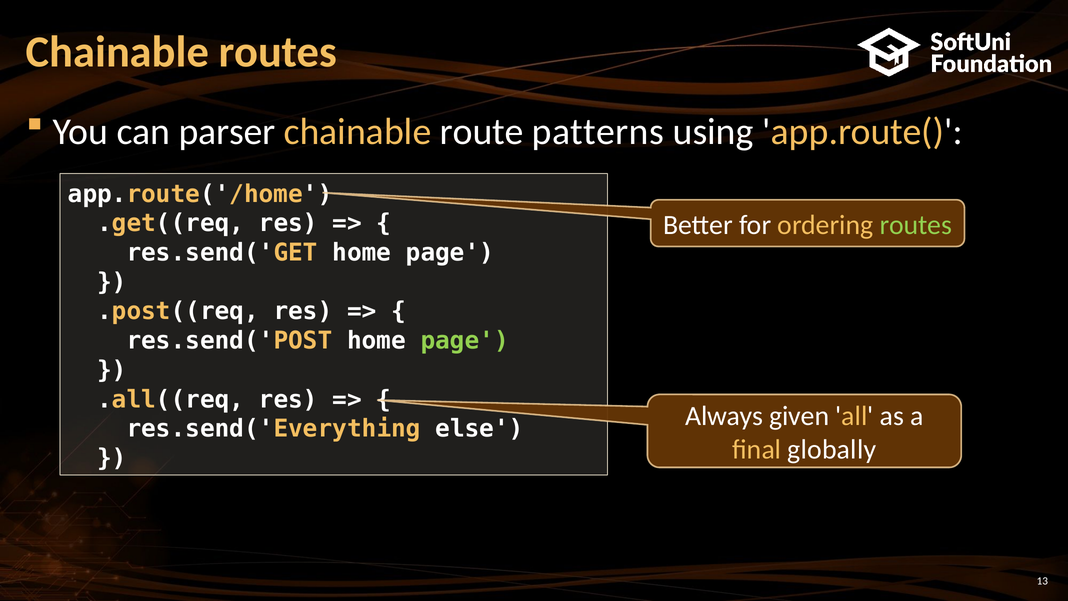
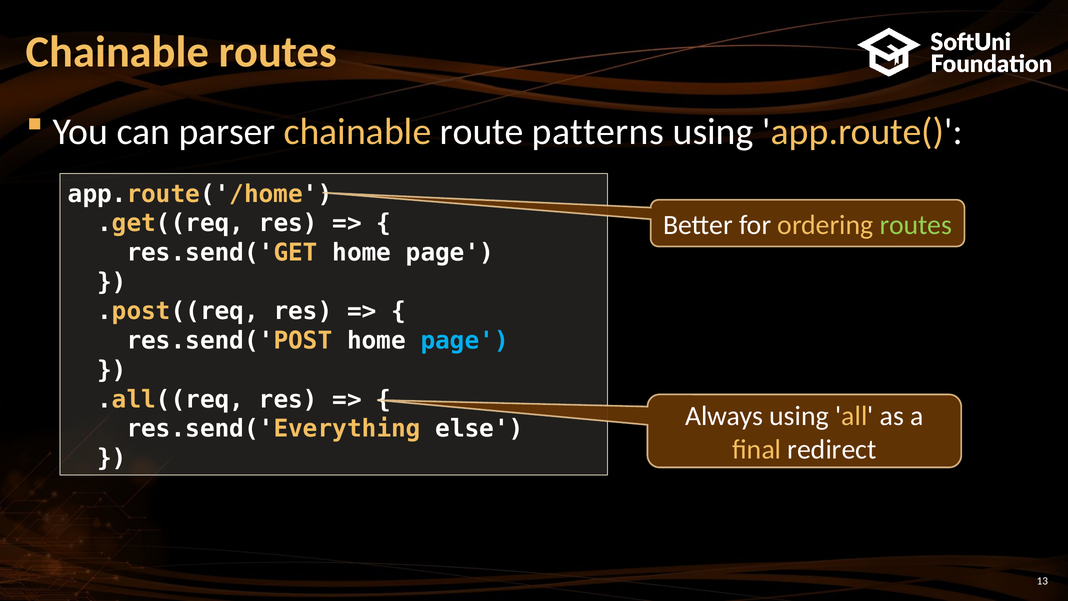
page colour: light green -> light blue (465, 341)
Always given: given -> using (799, 416)
globally: globally -> redirect (832, 449)
